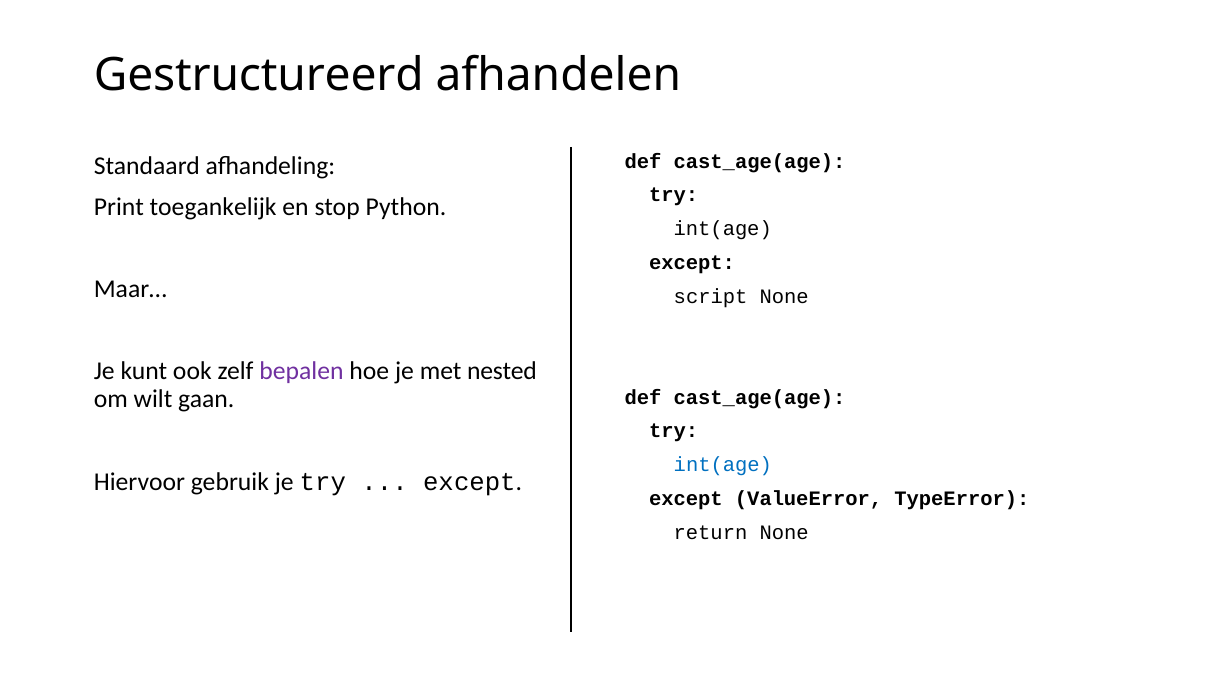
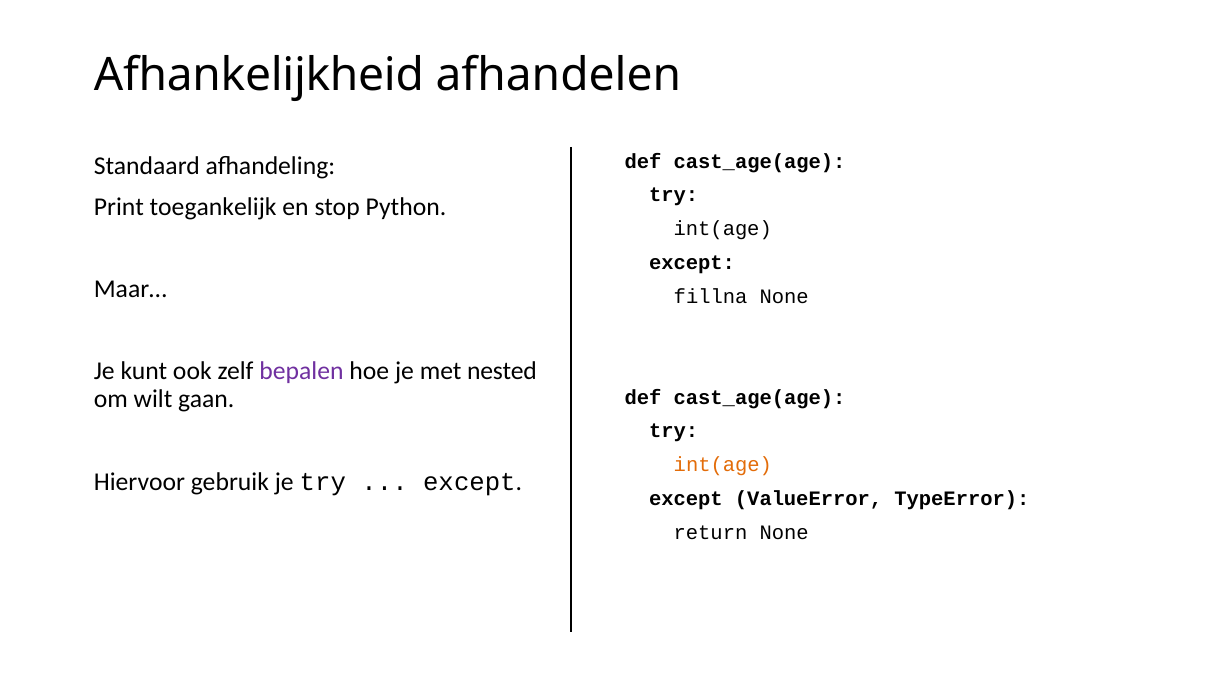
Gestructureerd: Gestructureerd -> Afhankelijkheid (259, 75)
script: script -> fillna (711, 297)
int(age colour: blue -> orange (723, 465)
